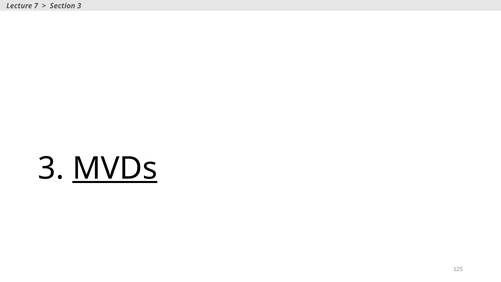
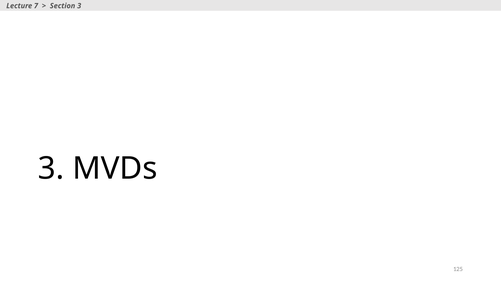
MVDs underline: present -> none (115, 168)
